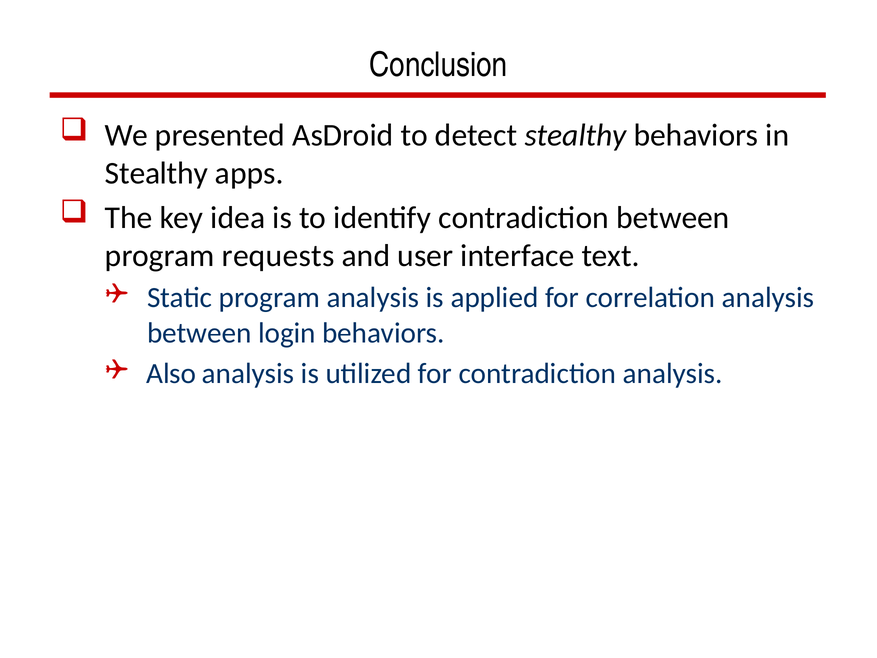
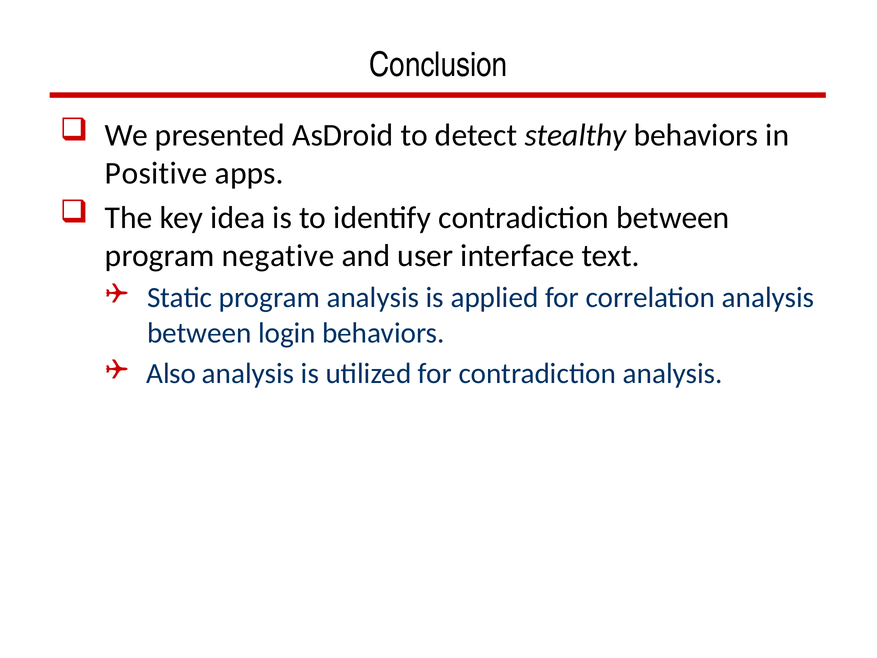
Stealthy: Stealthy -> Positive (156, 173)
requests: requests -> negative (278, 255)
